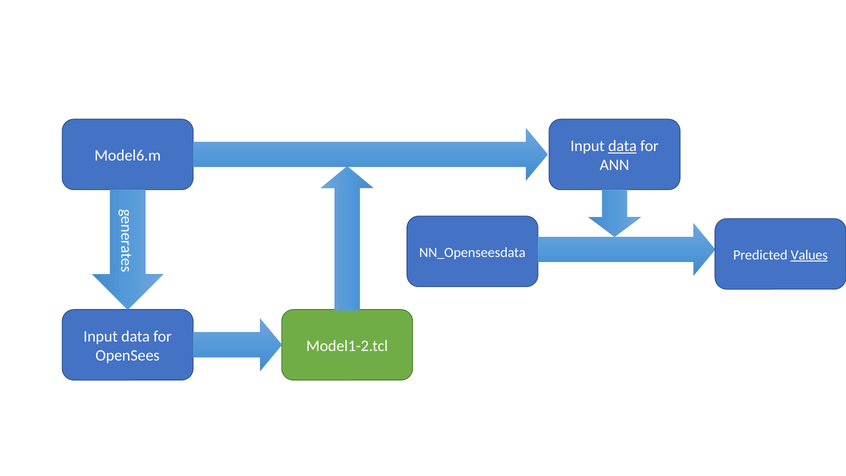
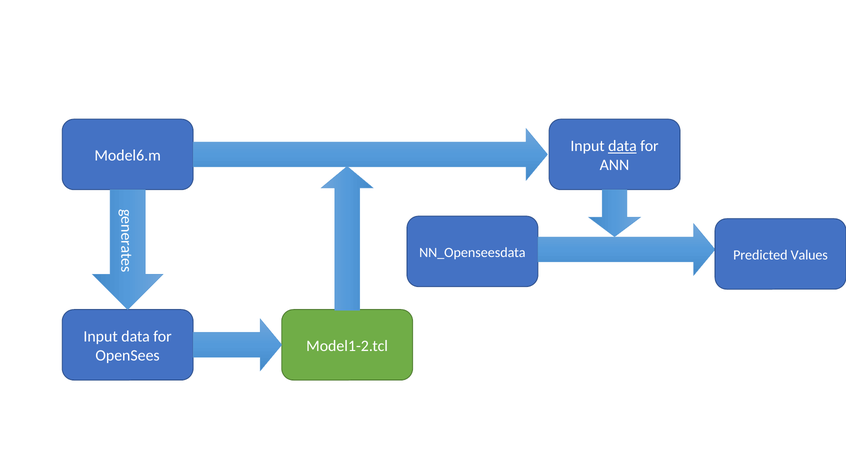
Values underline: present -> none (809, 255)
